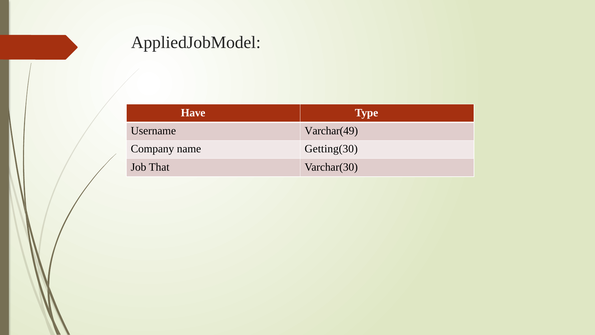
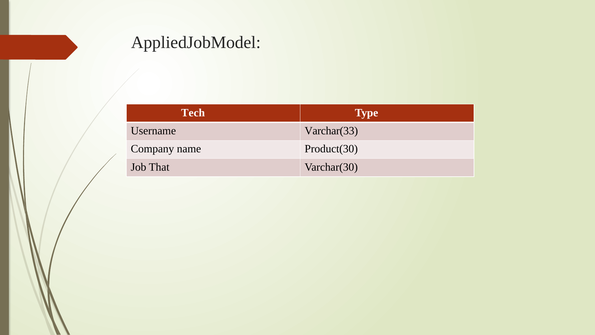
Have: Have -> Tech (193, 113)
Varchar(49: Varchar(49 -> Varchar(33 (331, 131)
Getting(30: Getting(30 -> Product(30 (331, 149)
